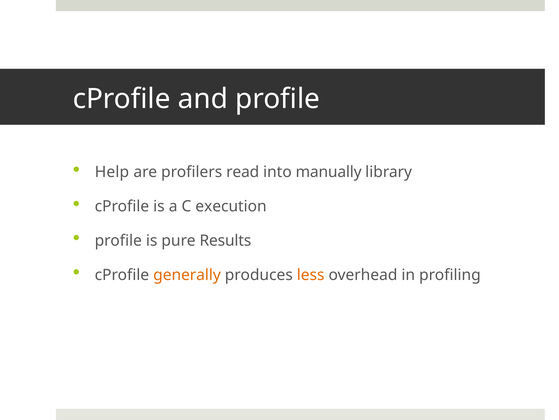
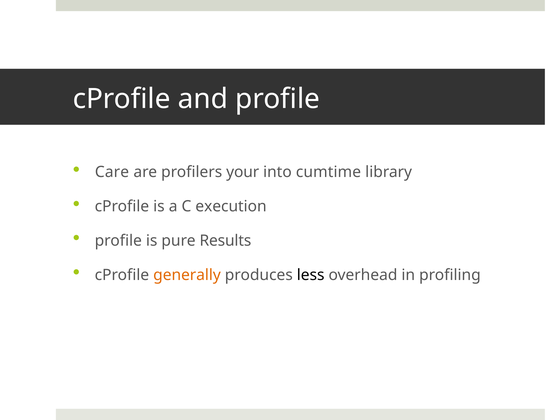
Help: Help -> Care (112, 172)
read: read -> your (243, 172)
manually: manually -> cumtime (328, 172)
less colour: orange -> black (311, 274)
